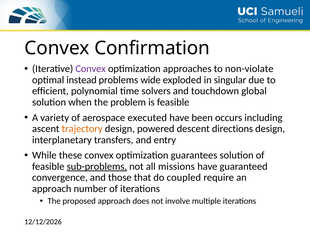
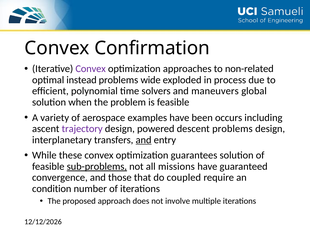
non-violate: non-violate -> non-related (249, 69)
singular: singular -> process (230, 80)
touchdown: touchdown -> maneuvers (215, 91)
executed: executed -> examples (147, 118)
trajectory colour: orange -> purple (82, 129)
descent directions: directions -> problems (232, 129)
and underline: none -> present (144, 140)
approach: approach -> condition (52, 189)
